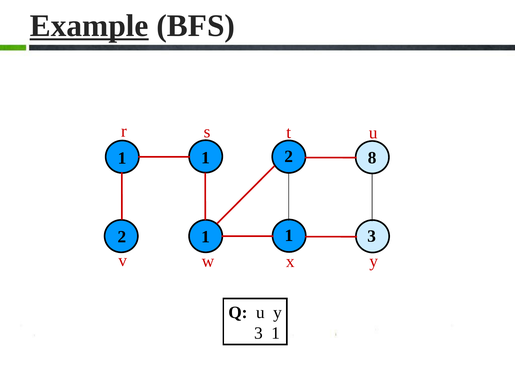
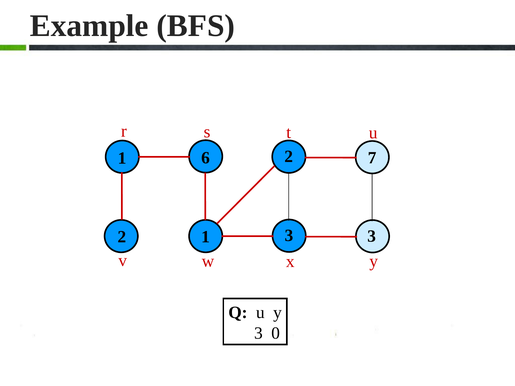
Example underline: present -> none (89, 26)
8: 8 -> 7 (372, 158)
1: 1 -> 6 (206, 158)
1: 1 -> 3 (289, 236)
3 1: 1 -> 0 (276, 333)
